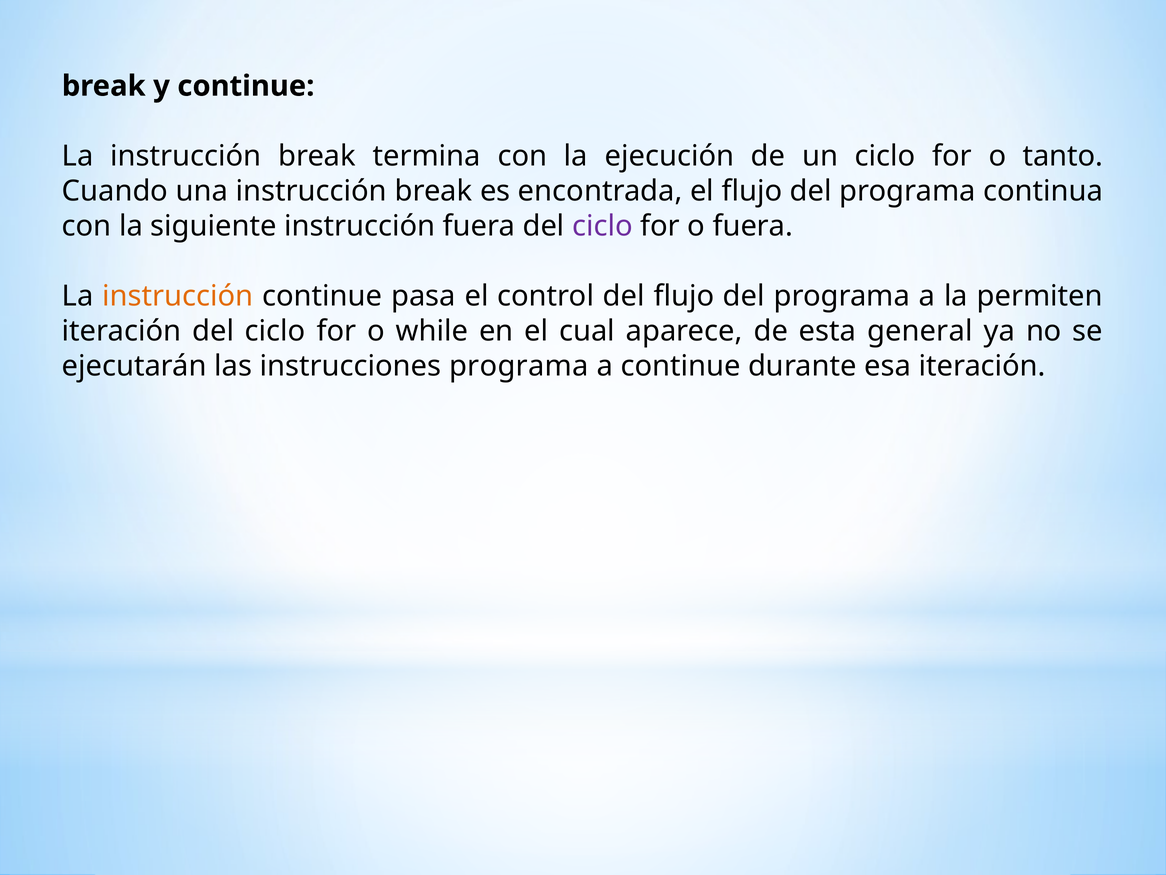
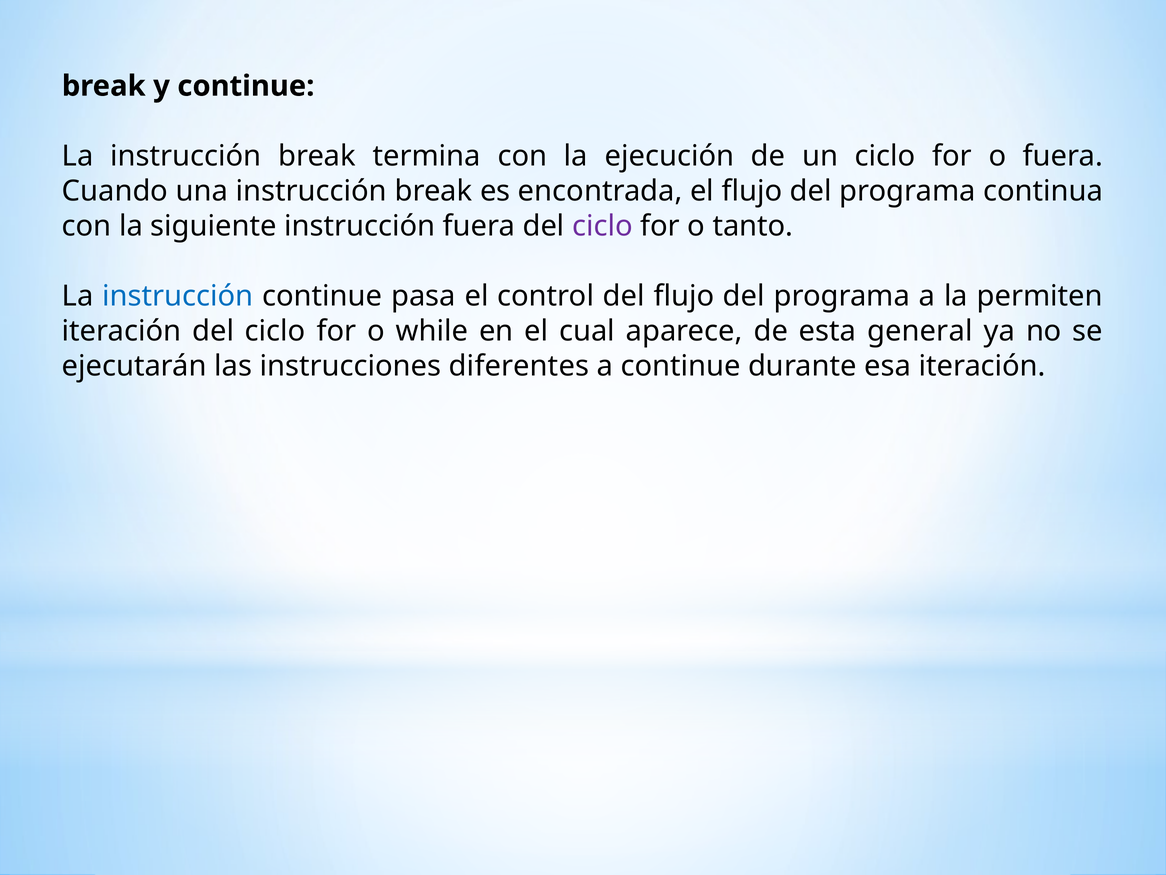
o tanto: tanto -> fuera (1063, 156)
o fuera: fuera -> tanto (753, 226)
instrucción colour: orange -> blue (178, 296)
instrucciones programa: programa -> diferentes (519, 366)
